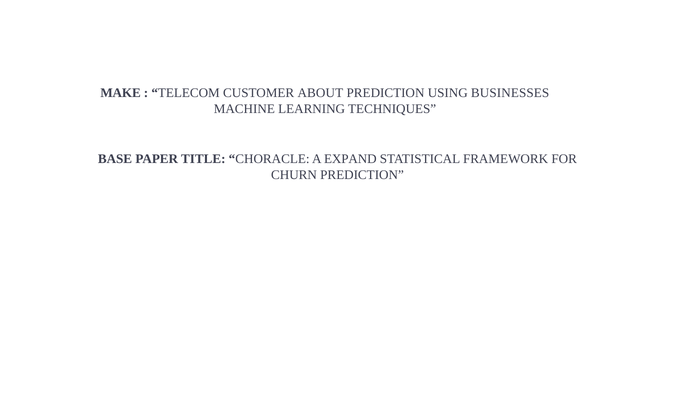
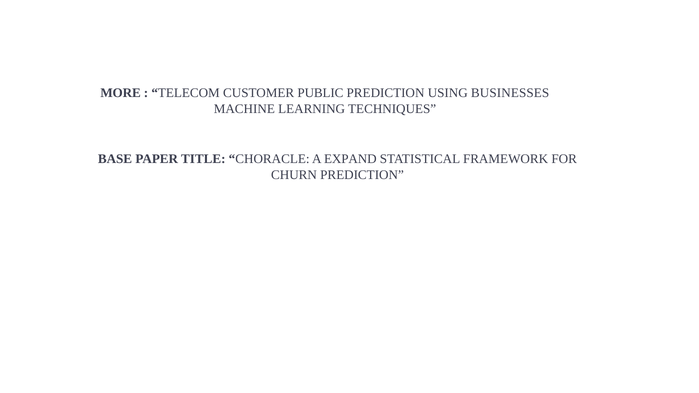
MAKE: MAKE -> MORE (121, 93)
ABOUT: ABOUT -> PUBLIC (320, 93)
